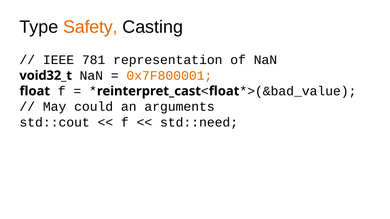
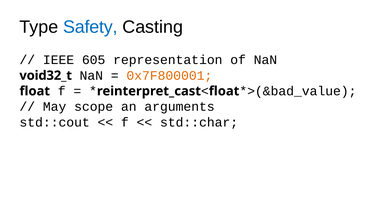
Safety colour: orange -> blue (90, 27)
781: 781 -> 605 (94, 60)
could: could -> scope (94, 107)
std::need: std::need -> std::char (199, 122)
